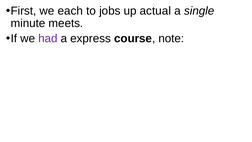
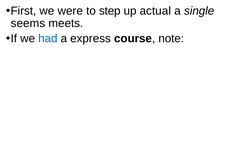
each: each -> were (70, 11)
jobs: jobs -> step (110, 11)
minute: minute -> seems (28, 23)
had colour: purple -> blue (48, 38)
